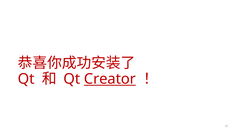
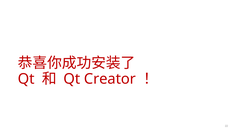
Creator underline: present -> none (110, 79)
